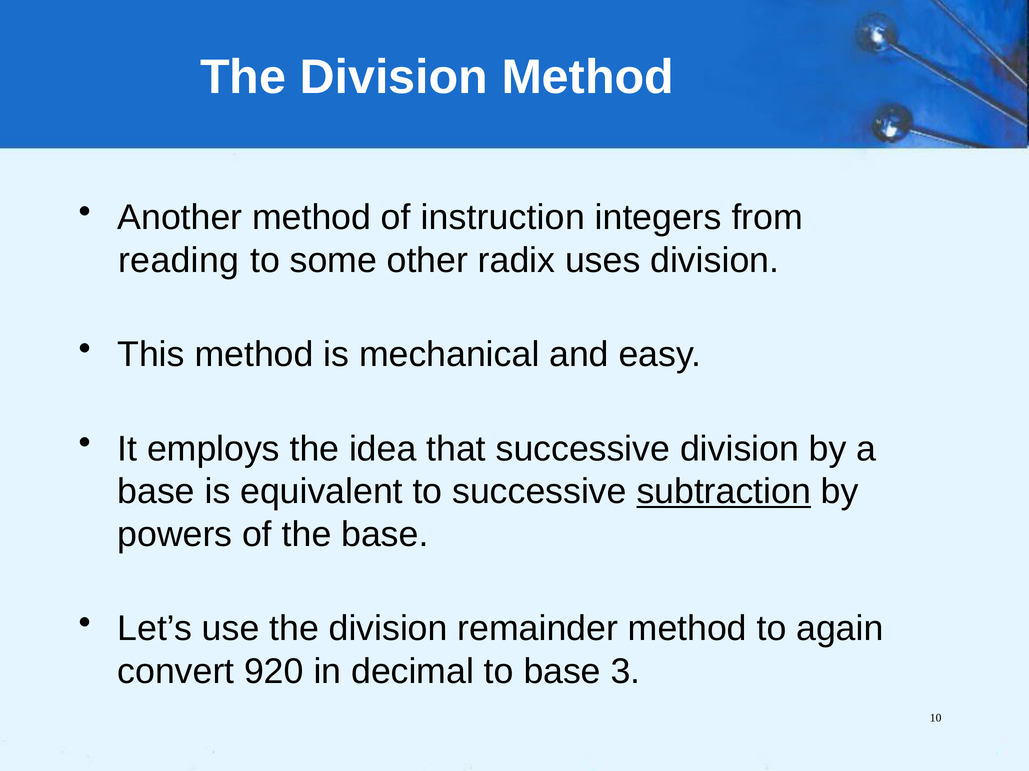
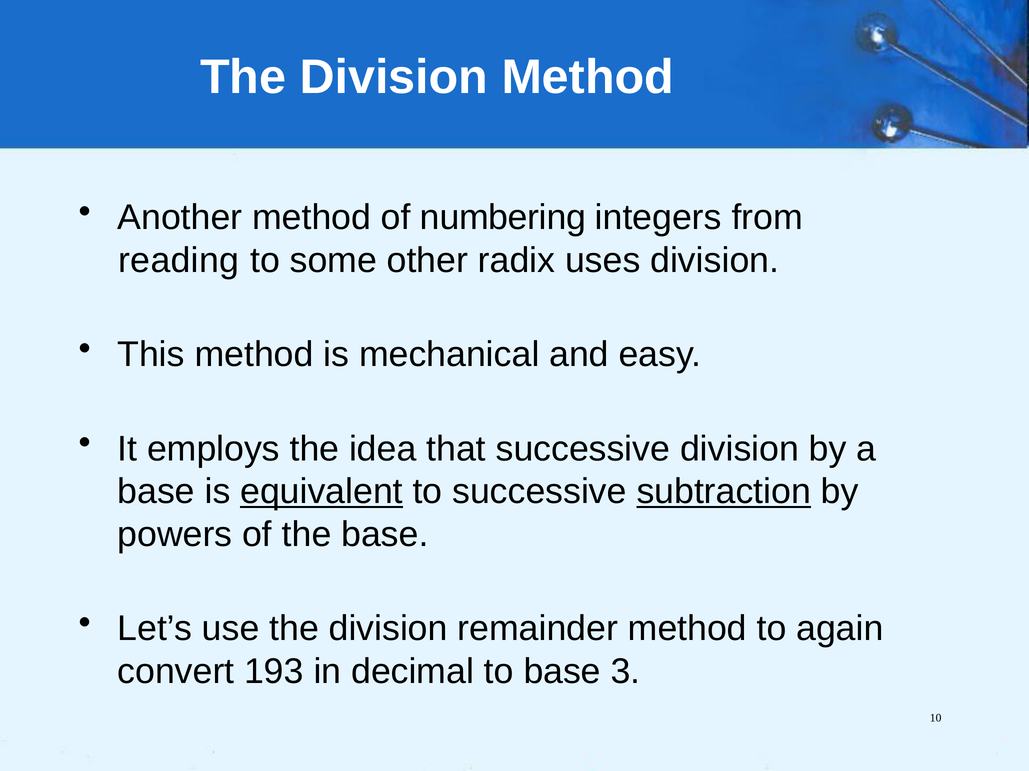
instruction: instruction -> numbering (503, 218)
equivalent underline: none -> present (321, 492)
920: 920 -> 193 (274, 672)
